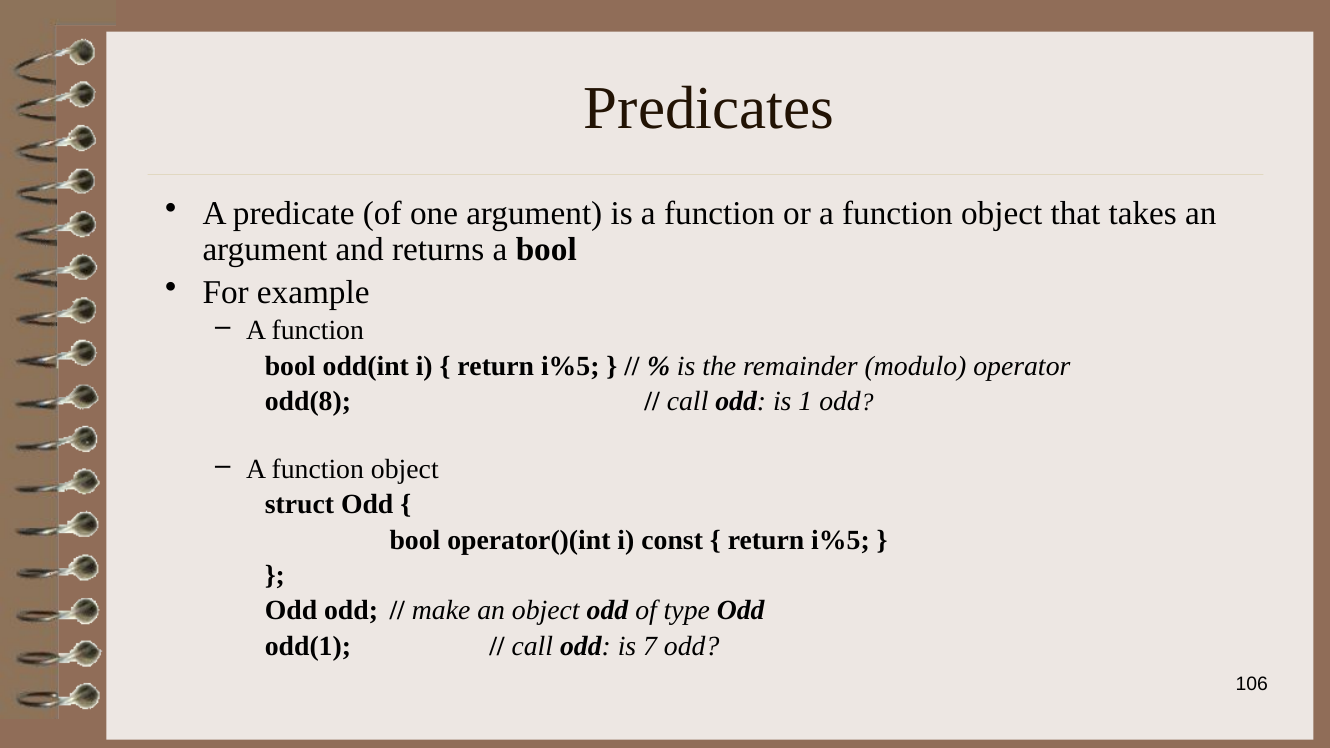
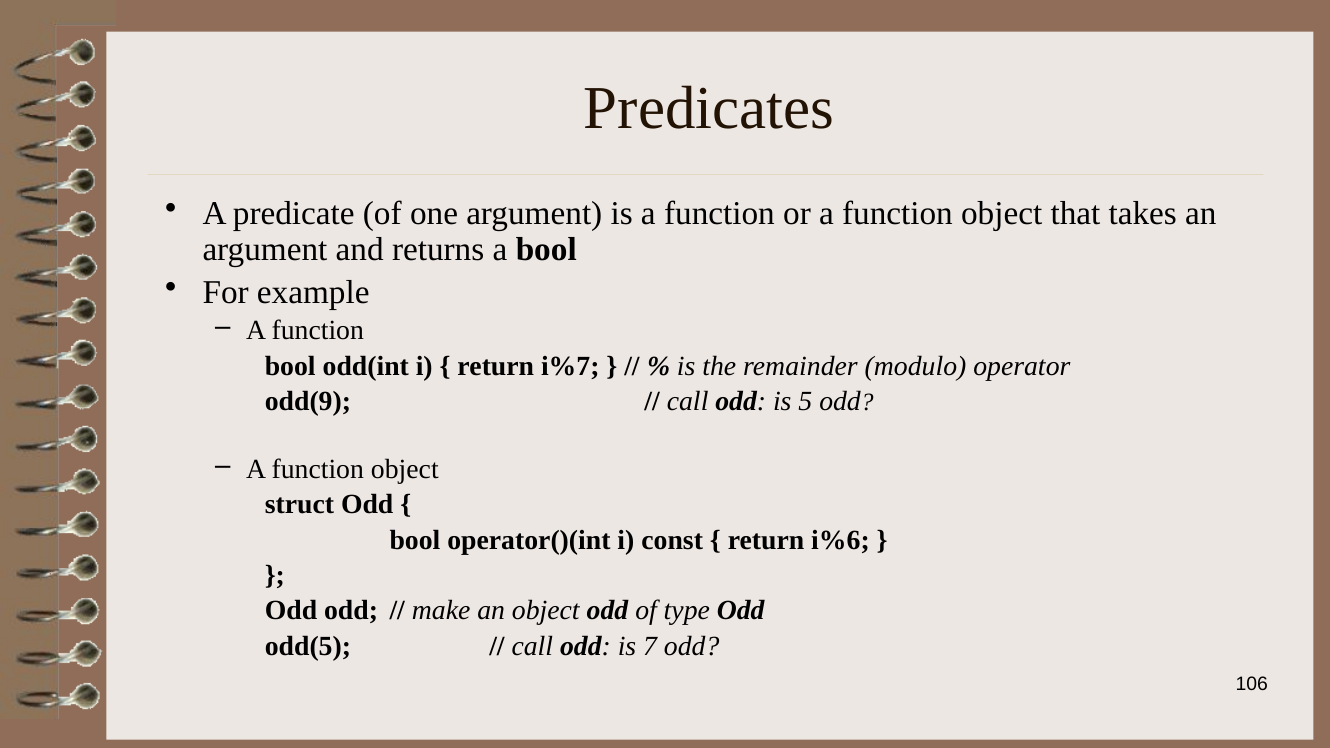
i%5: i%5 -> i%7 (570, 366)
odd(8: odd(8 -> odd(9 (308, 402)
1: 1 -> 5 (805, 402)
i%5: i%5 -> i%6 (840, 540)
odd(1: odd(1 -> odd(5 (308, 646)
